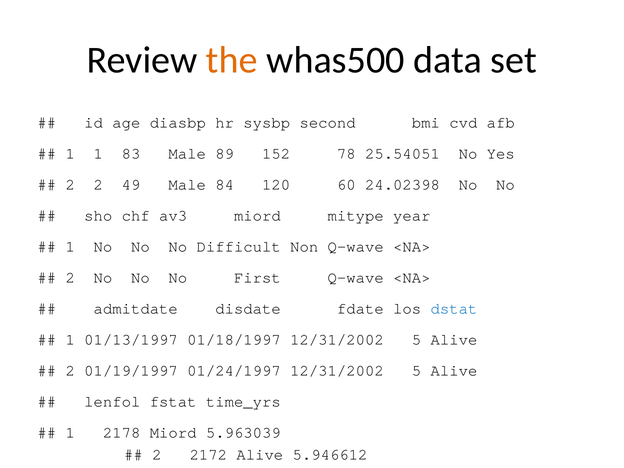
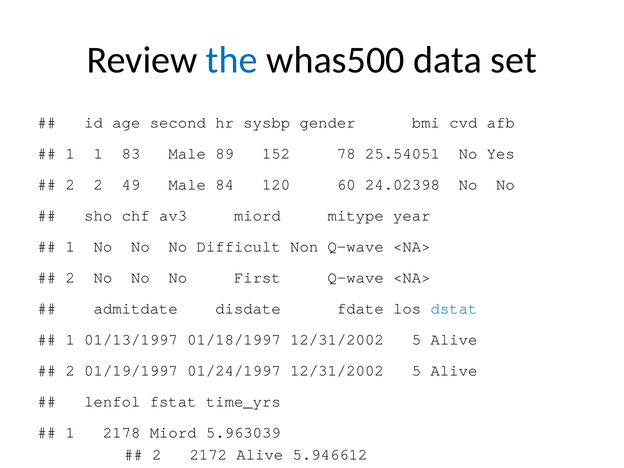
the colour: orange -> blue (232, 60)
diasbp: diasbp -> second (178, 123)
second: second -> gender (328, 123)
